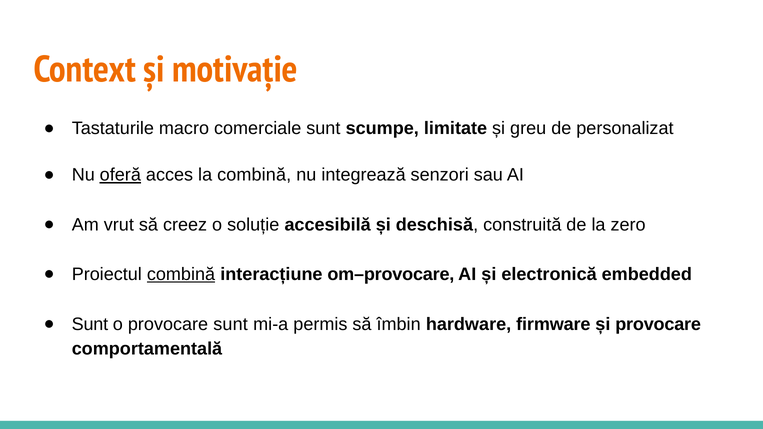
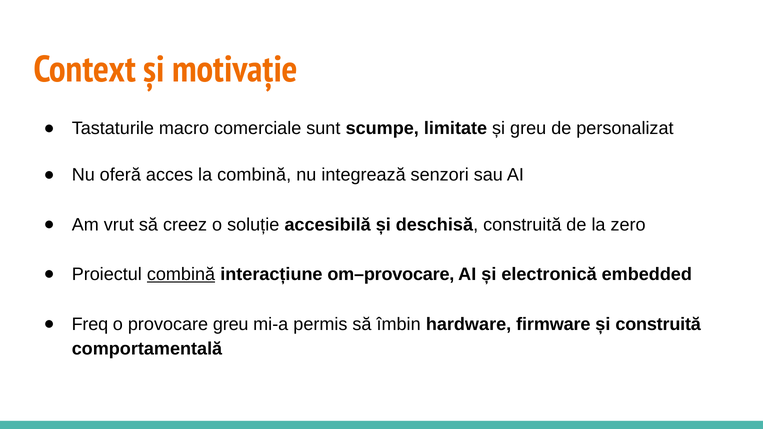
oferă underline: present -> none (120, 175)
Sunt: Sunt -> Freq (90, 324)
provocare sunt: sunt -> greu (231, 324)
și provocare: provocare -> construită (658, 324)
